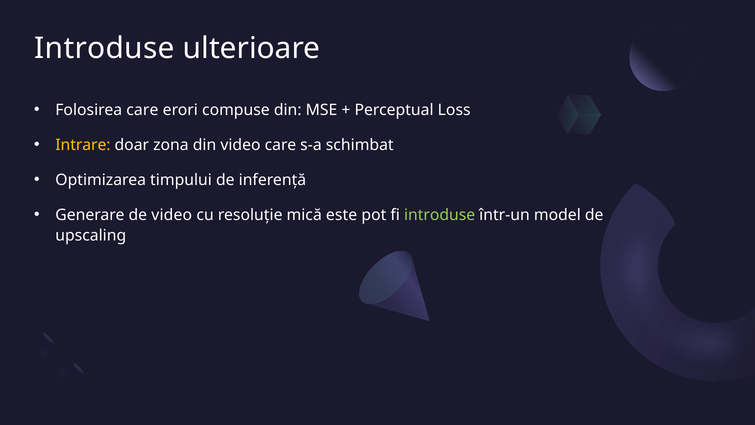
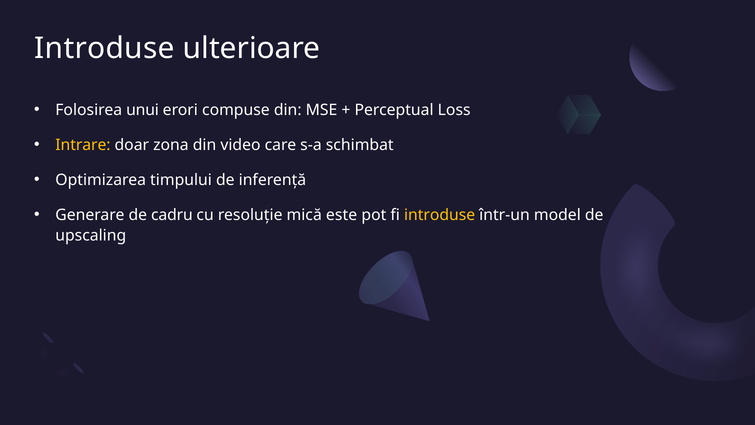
Folosirea care: care -> unui (143, 110)
de video: video -> cadru (172, 215)
introduse colour: light green -> yellow (440, 215)
